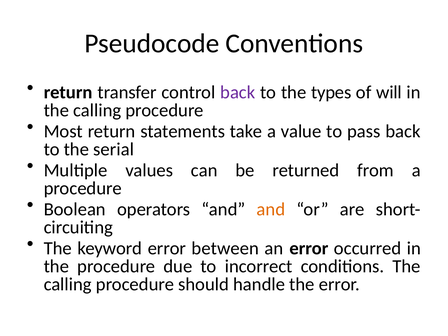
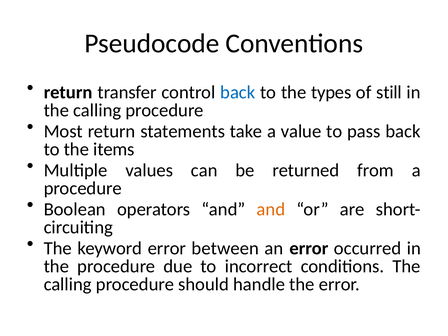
back colour: purple -> blue (238, 92)
will: will -> still (389, 92)
serial: serial -> items (114, 149)
